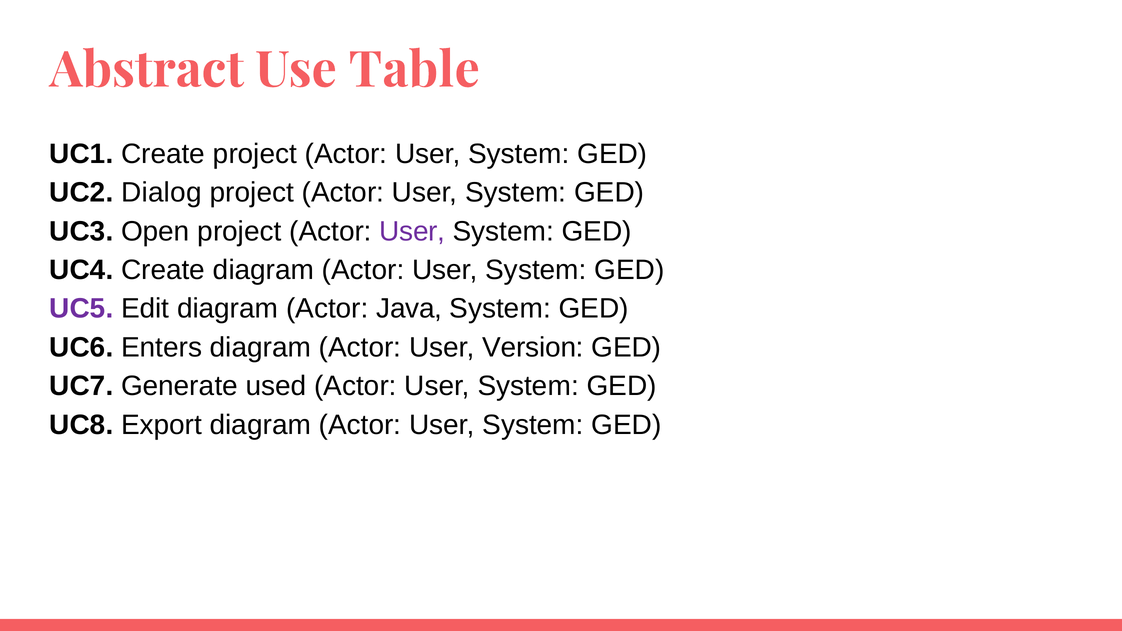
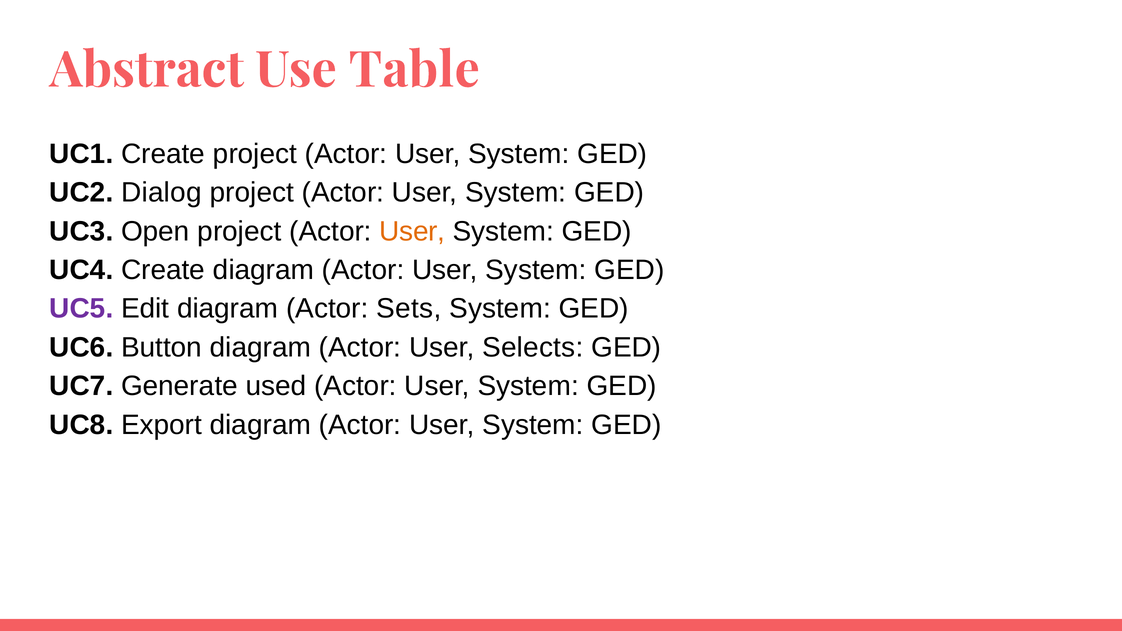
User colour: purple -> orange (412, 231)
Java: Java -> Sets (409, 309)
Enters: Enters -> Button (162, 347)
Version: Version -> Selects (533, 347)
